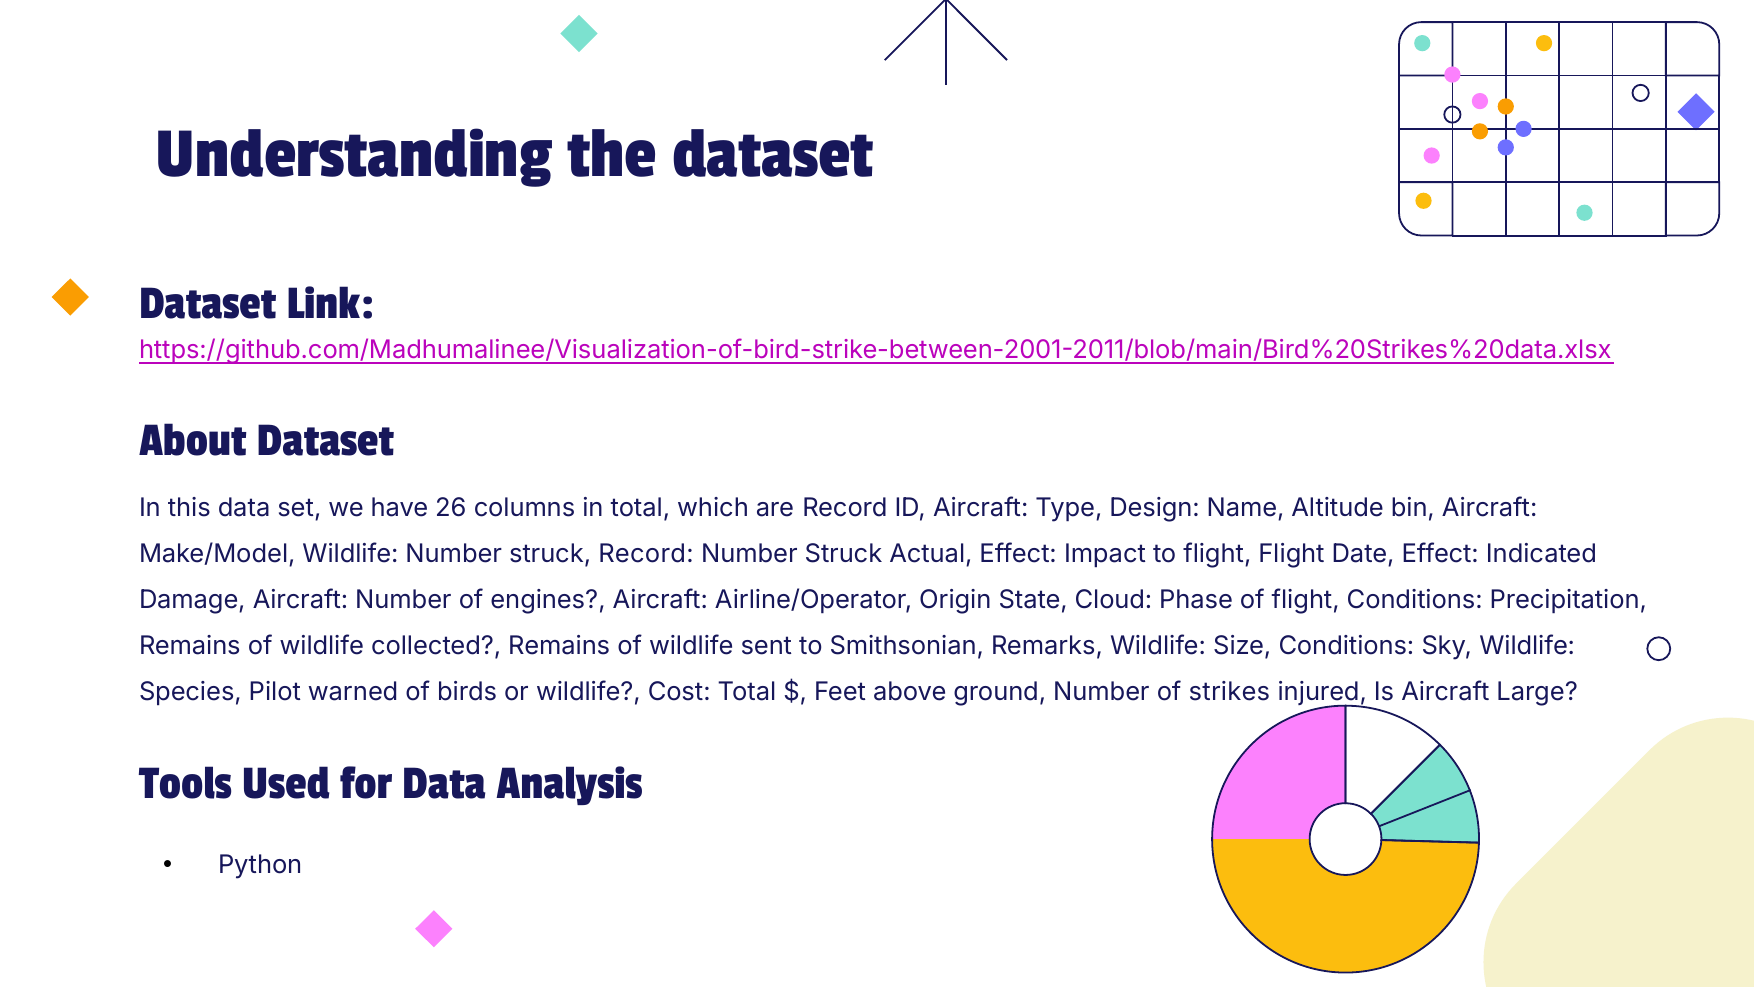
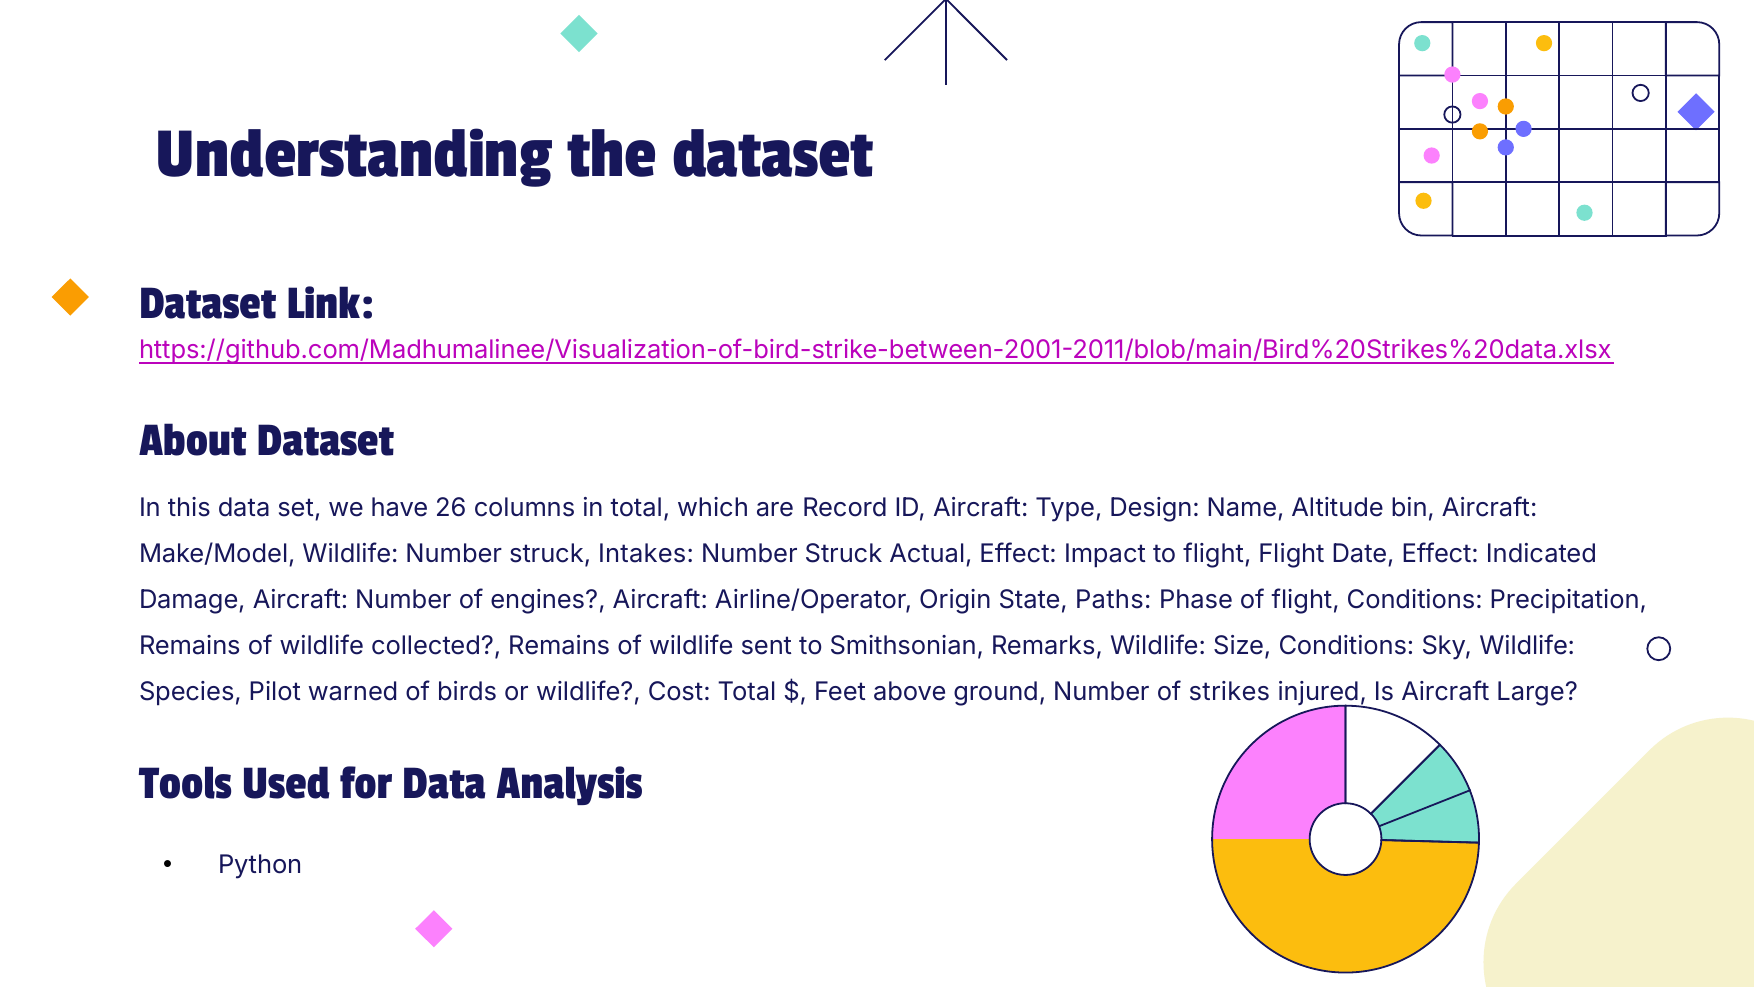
struck Record: Record -> Intakes (646, 554)
Cloud: Cloud -> Paths (1113, 600)
